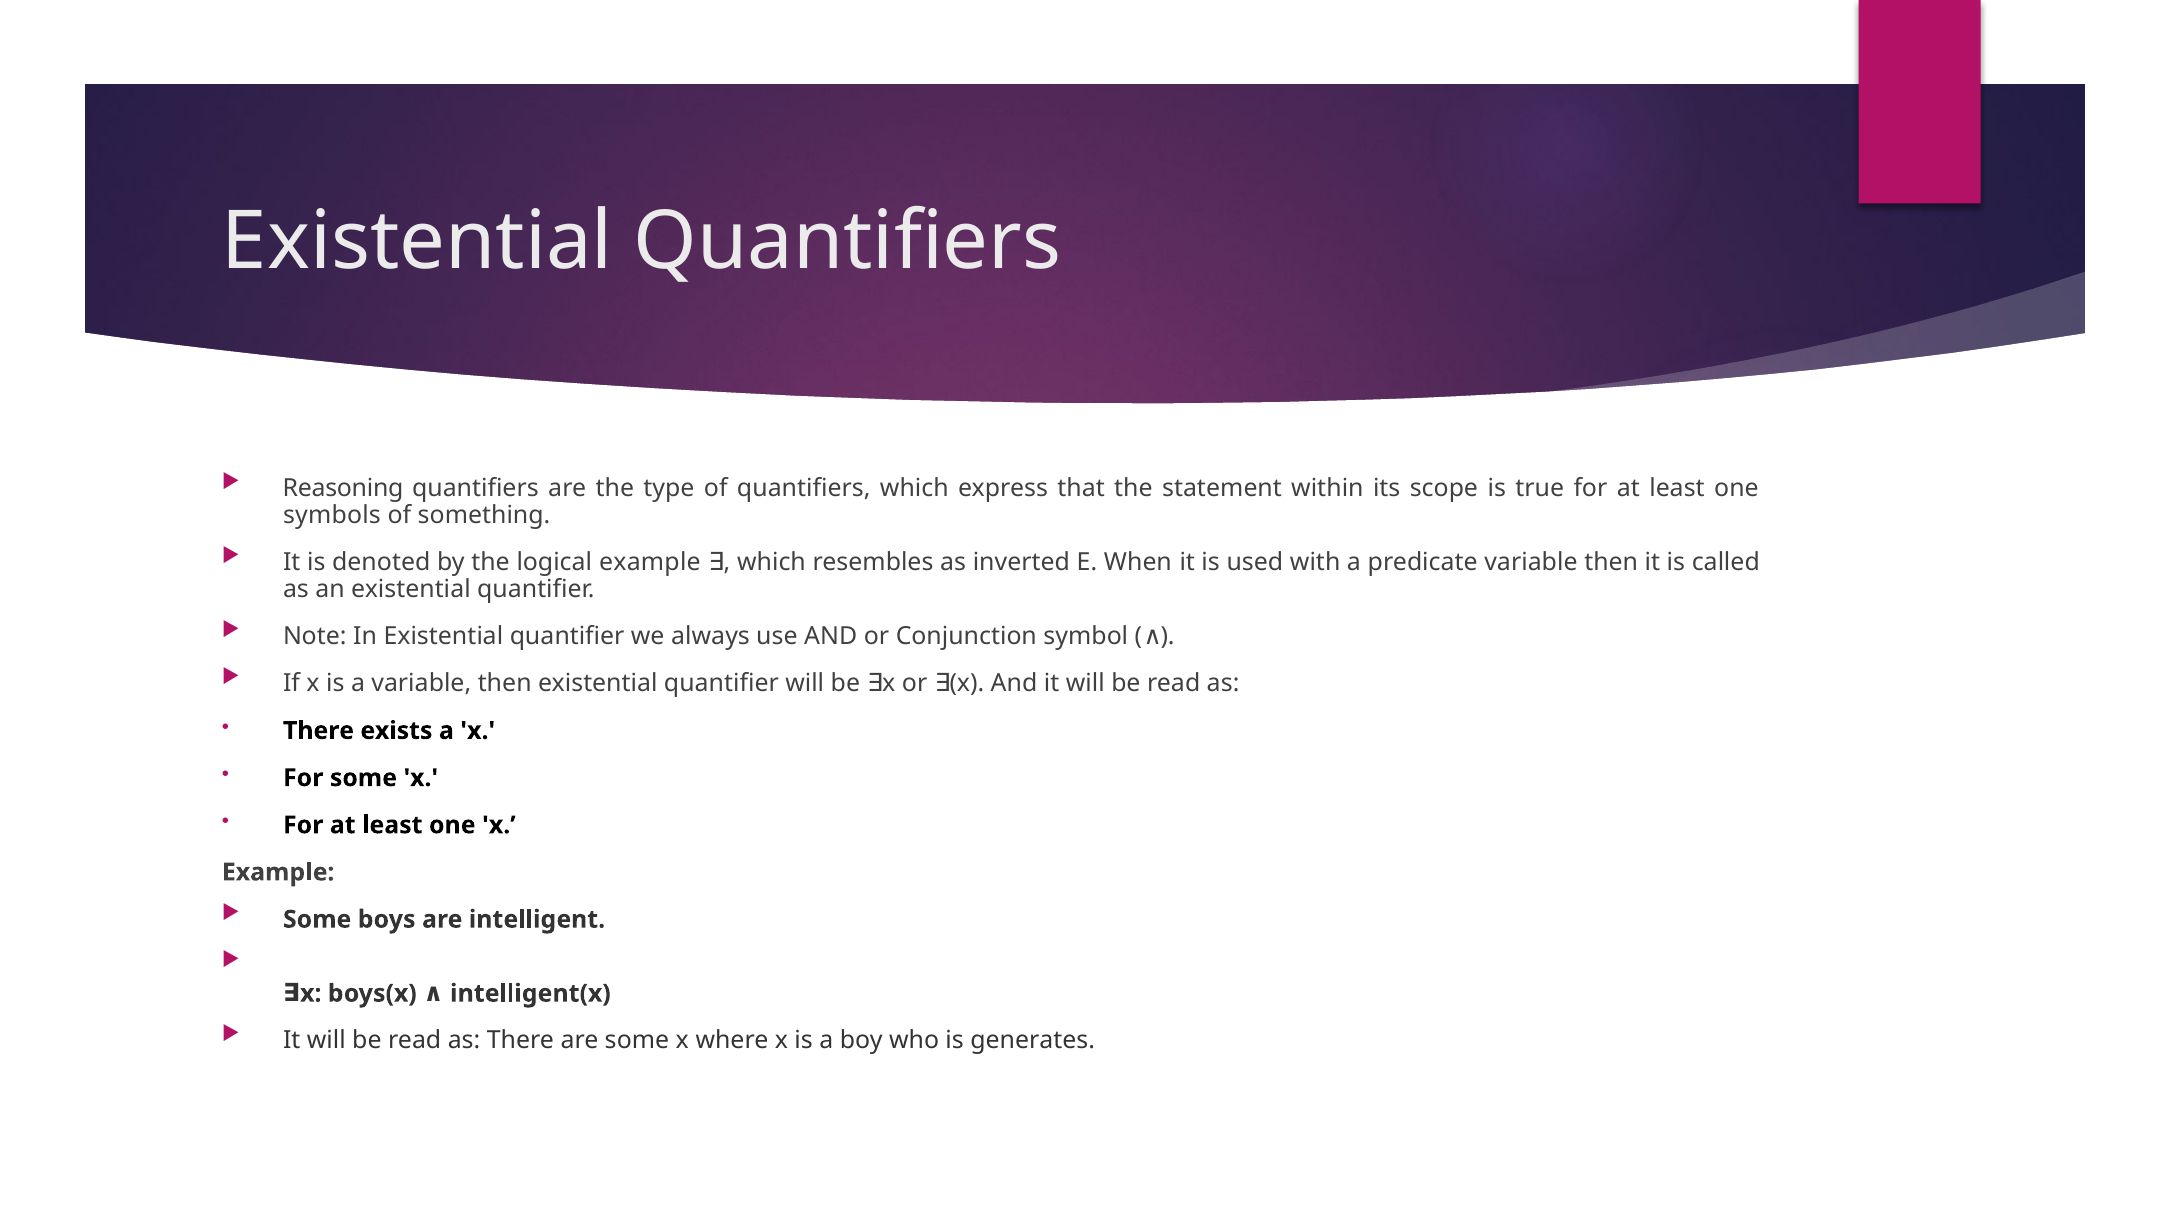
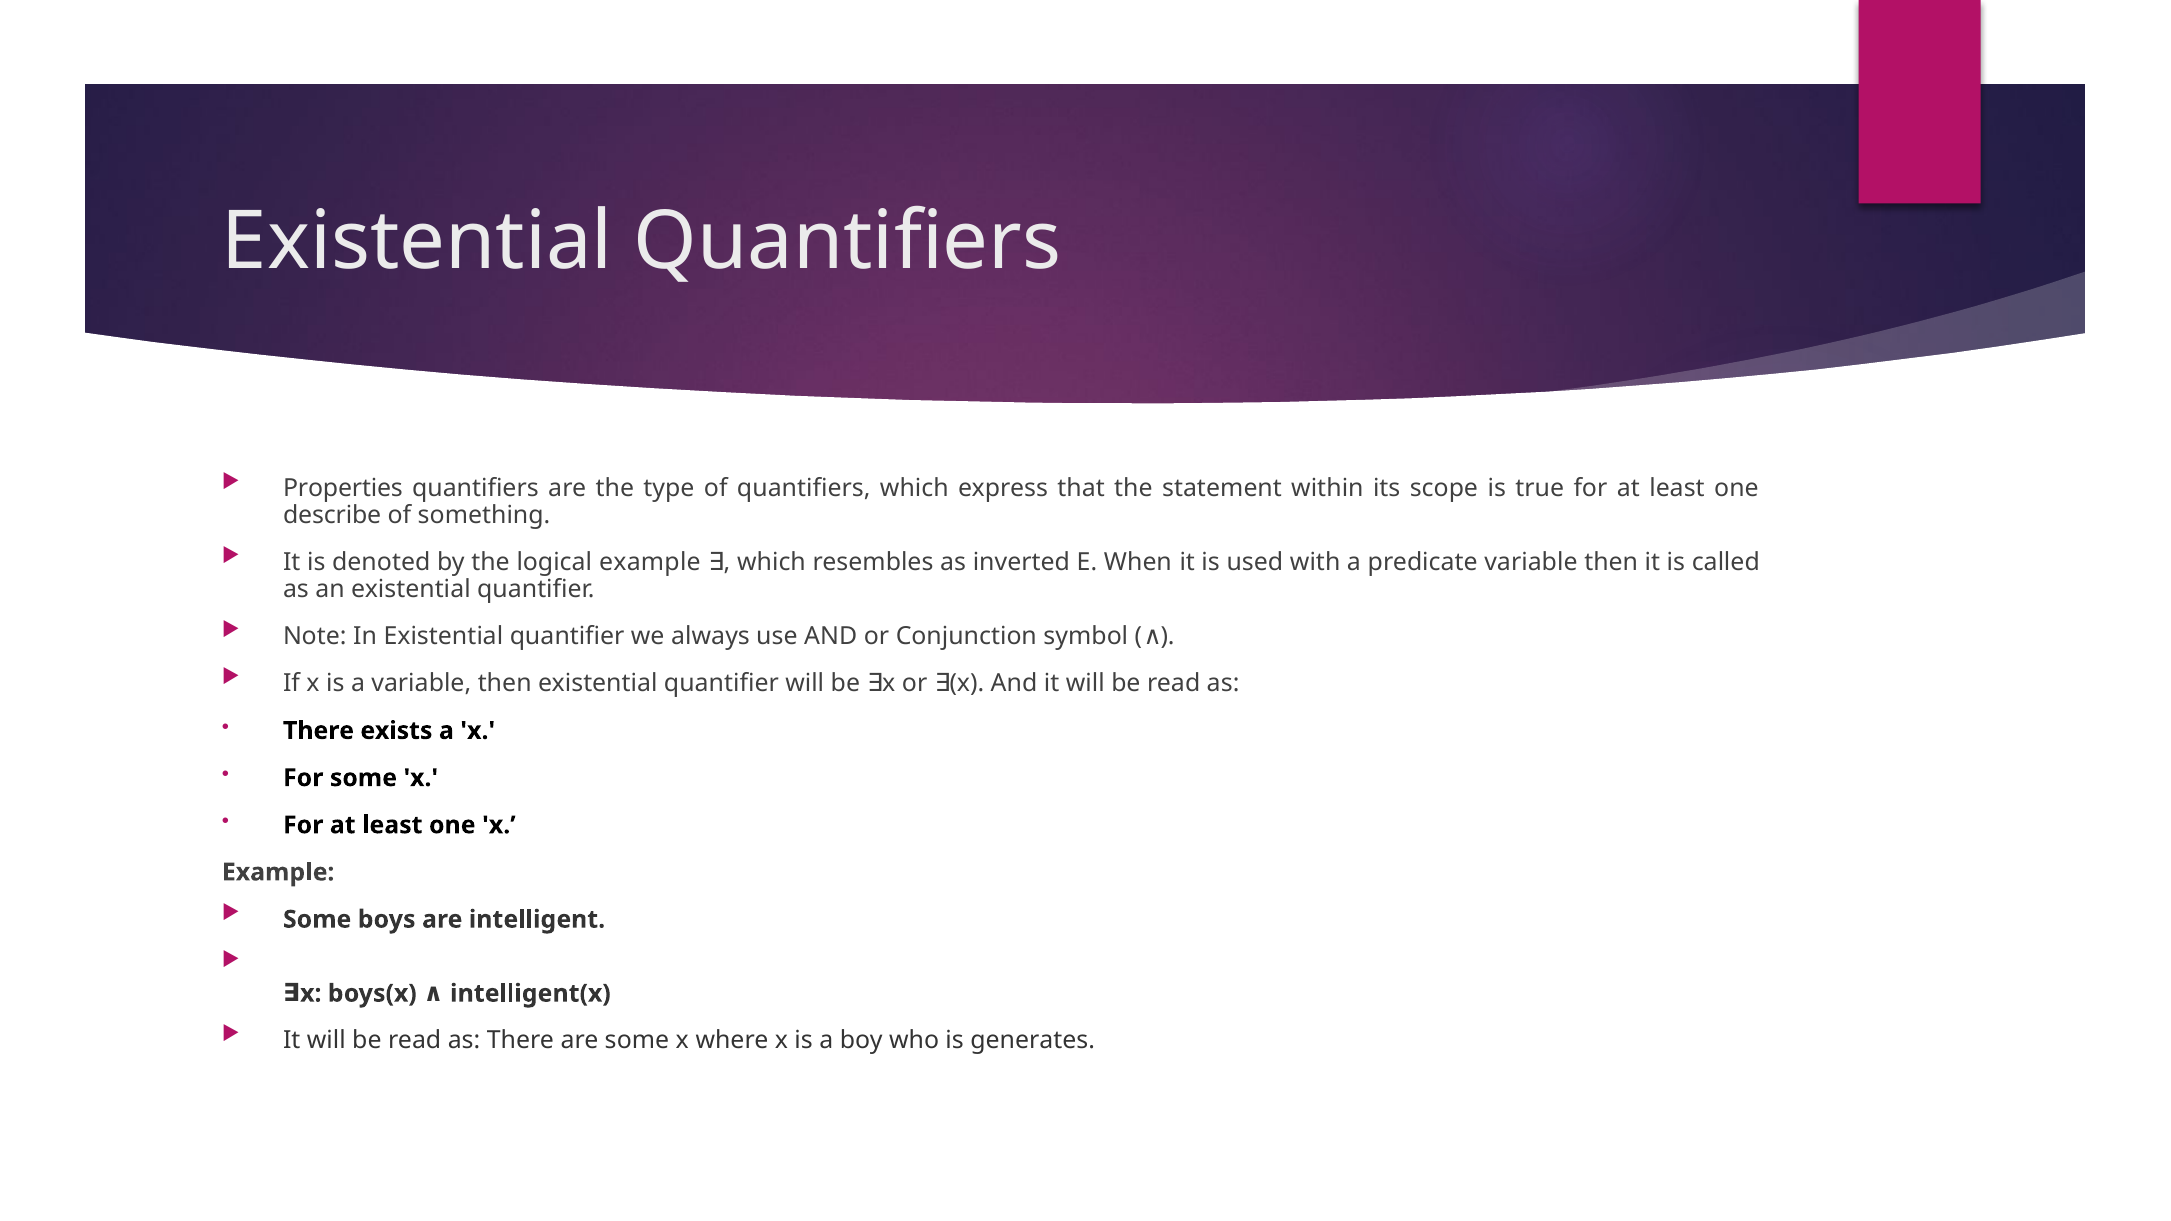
Reasoning: Reasoning -> Properties (343, 488)
symbols: symbols -> describe (332, 515)
